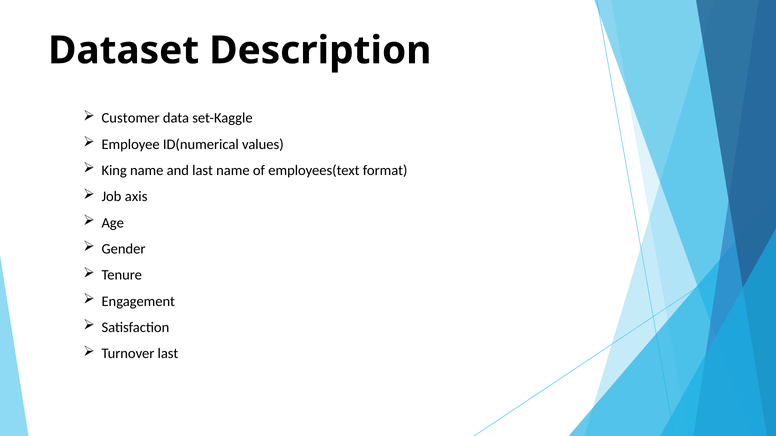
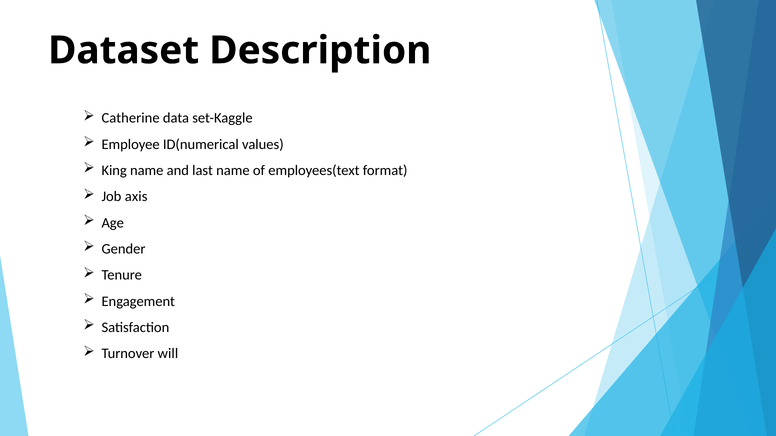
Customer: Customer -> Catherine (131, 118)
Turnover last: last -> will (168, 354)
